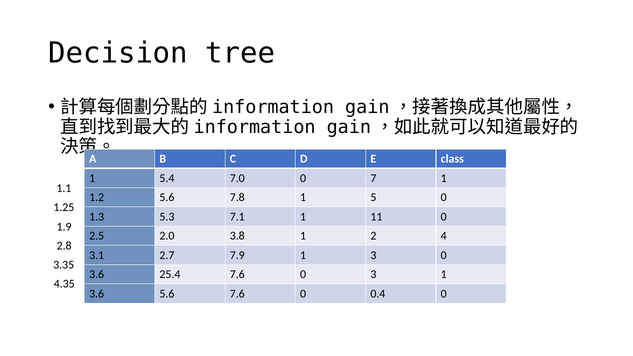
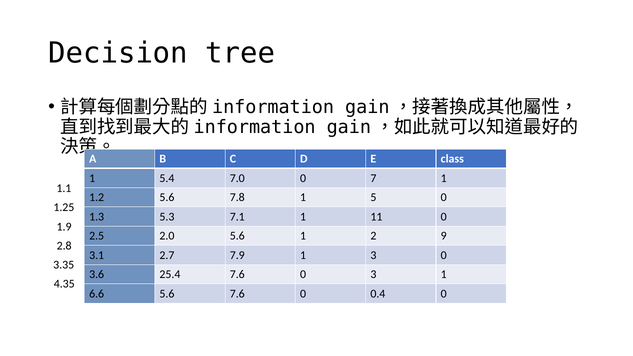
2.0 3.8: 3.8 -> 5.6 (237, 236)
4: 4 -> 9 (444, 236)
3.6: 3.6 -> 6.6 (97, 294)
